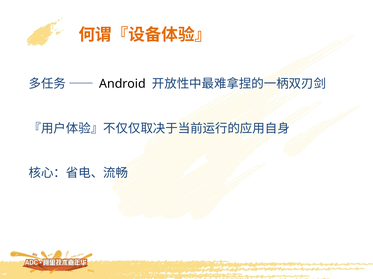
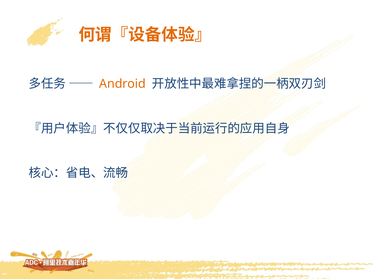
Android colour: black -> orange (123, 84)
